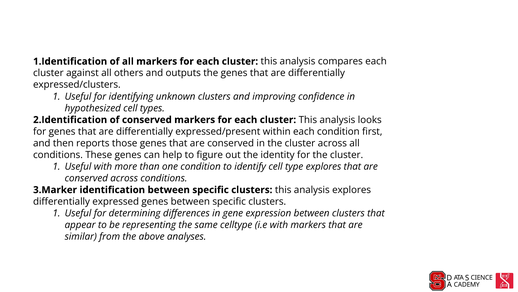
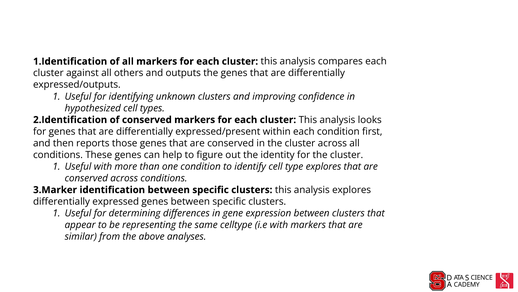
expressed/clusters: expressed/clusters -> expressed/outputs (77, 85)
